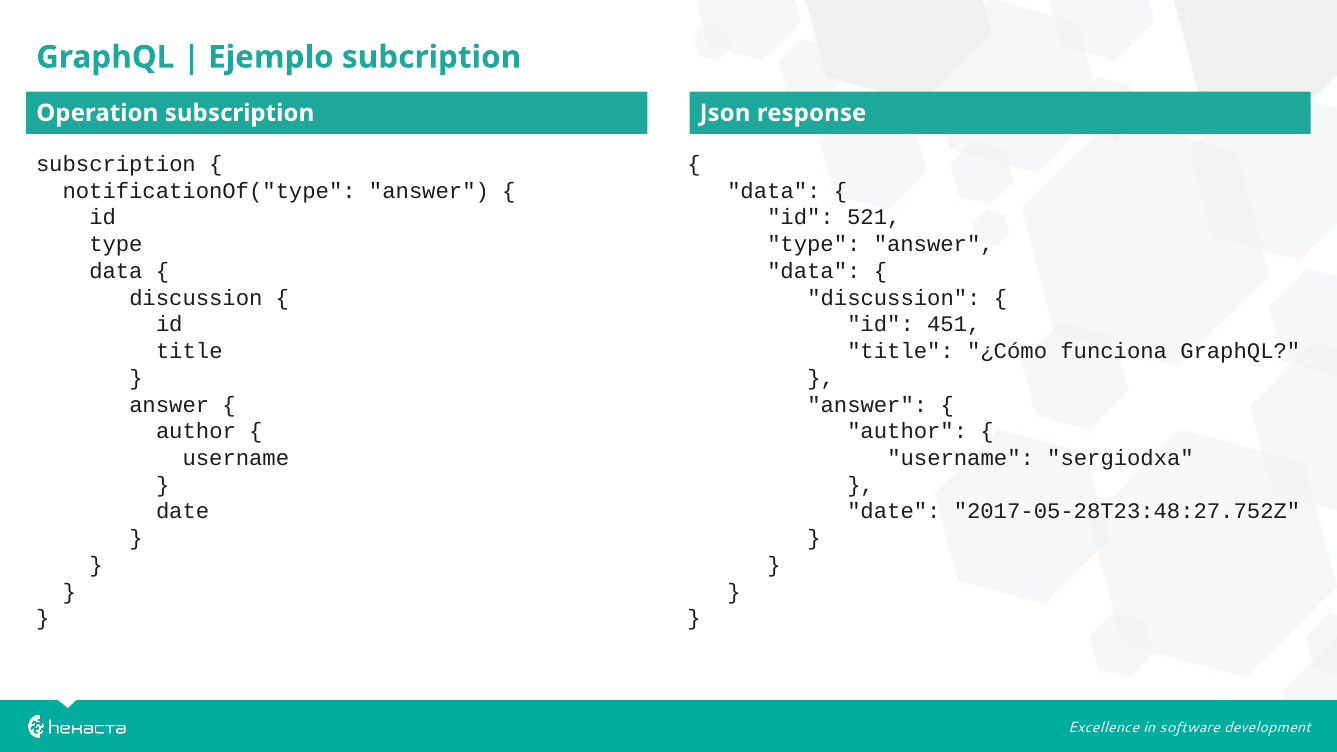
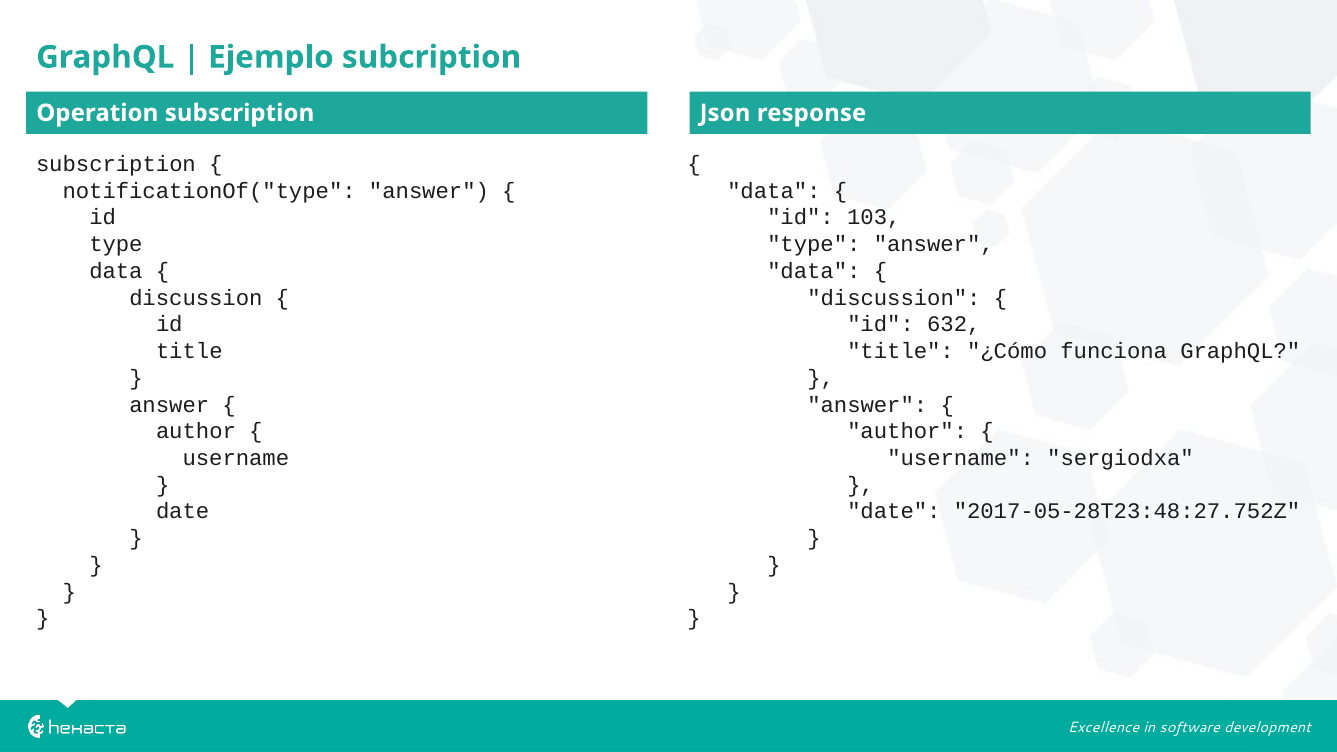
521: 521 -> 103 (874, 218)
451: 451 -> 632 (954, 325)
